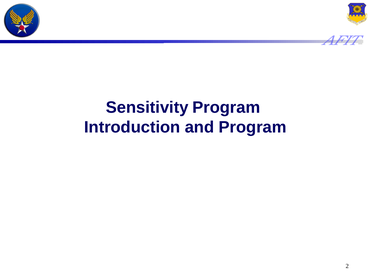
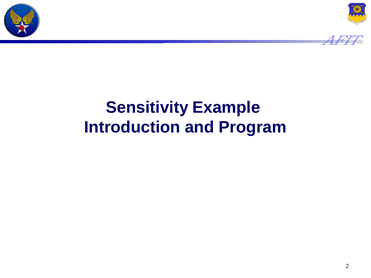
Sensitivity Program: Program -> Example (226, 108)
